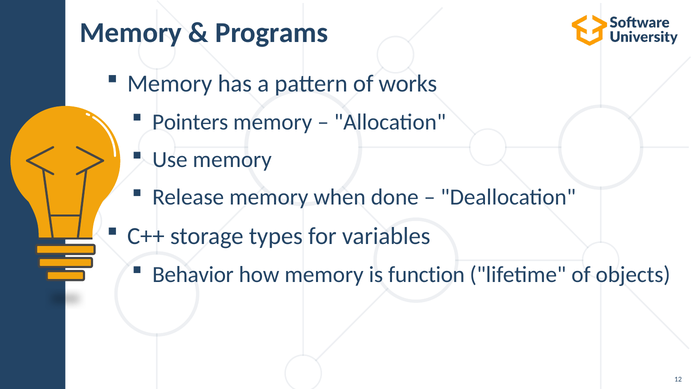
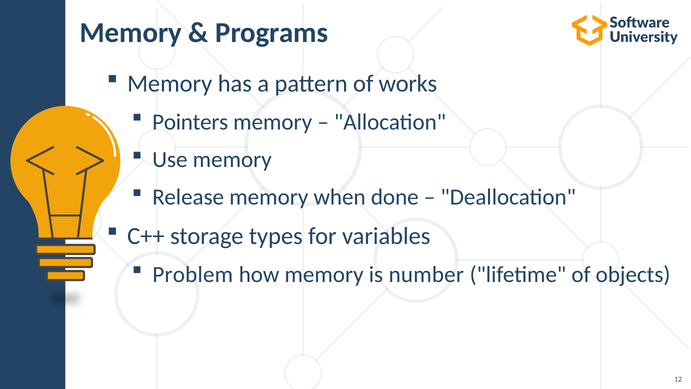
Behavior: Behavior -> Problem (193, 274)
function: function -> number (426, 274)
